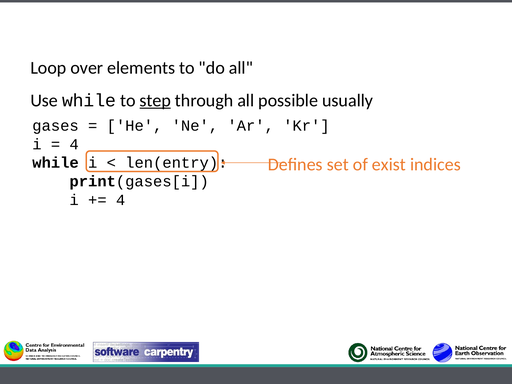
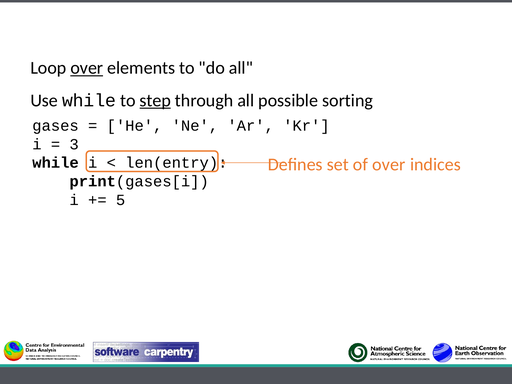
over underline: none -> present (87, 68)
usually: usually -> sorting (348, 100)
4: 4 -> 3 (74, 144)
of exist: exist -> over (389, 164)
4: 4 -> 5 (121, 200)
